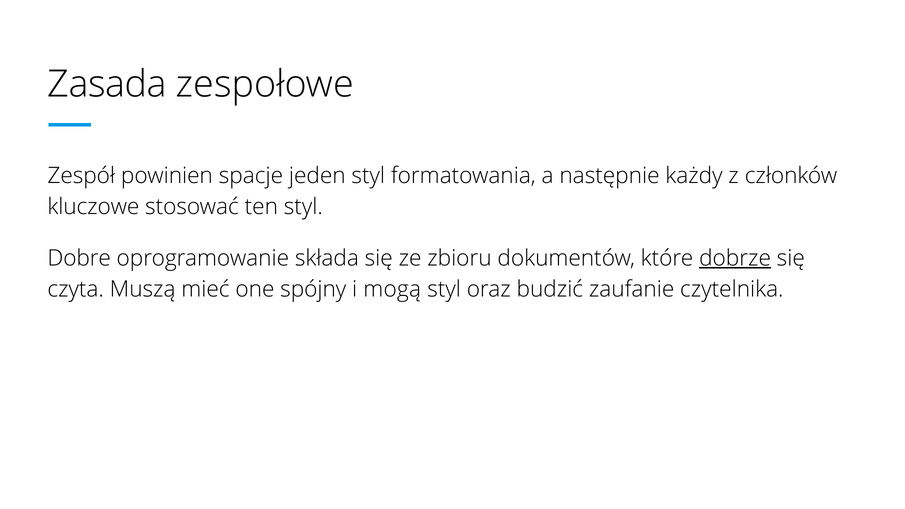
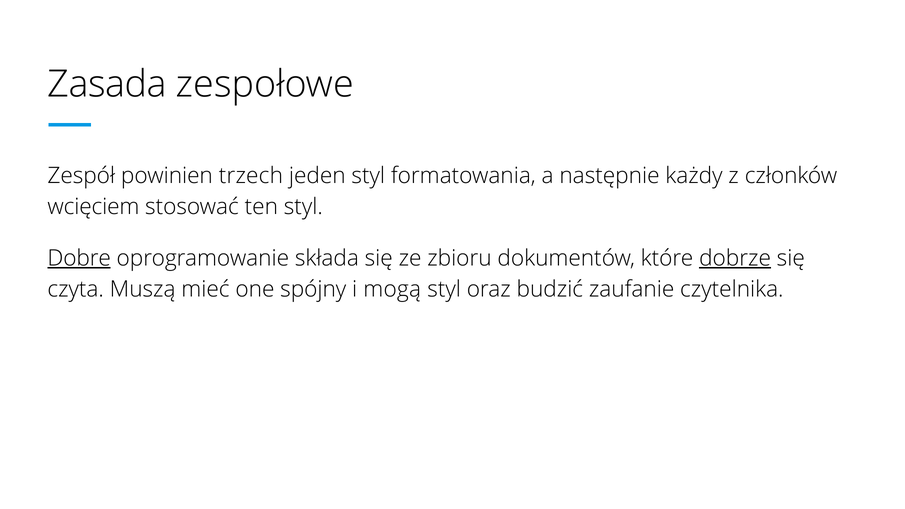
spacje: spacje -> trzech (251, 176)
kluczowe: kluczowe -> wcięciem (93, 207)
Dobre underline: none -> present (79, 258)
